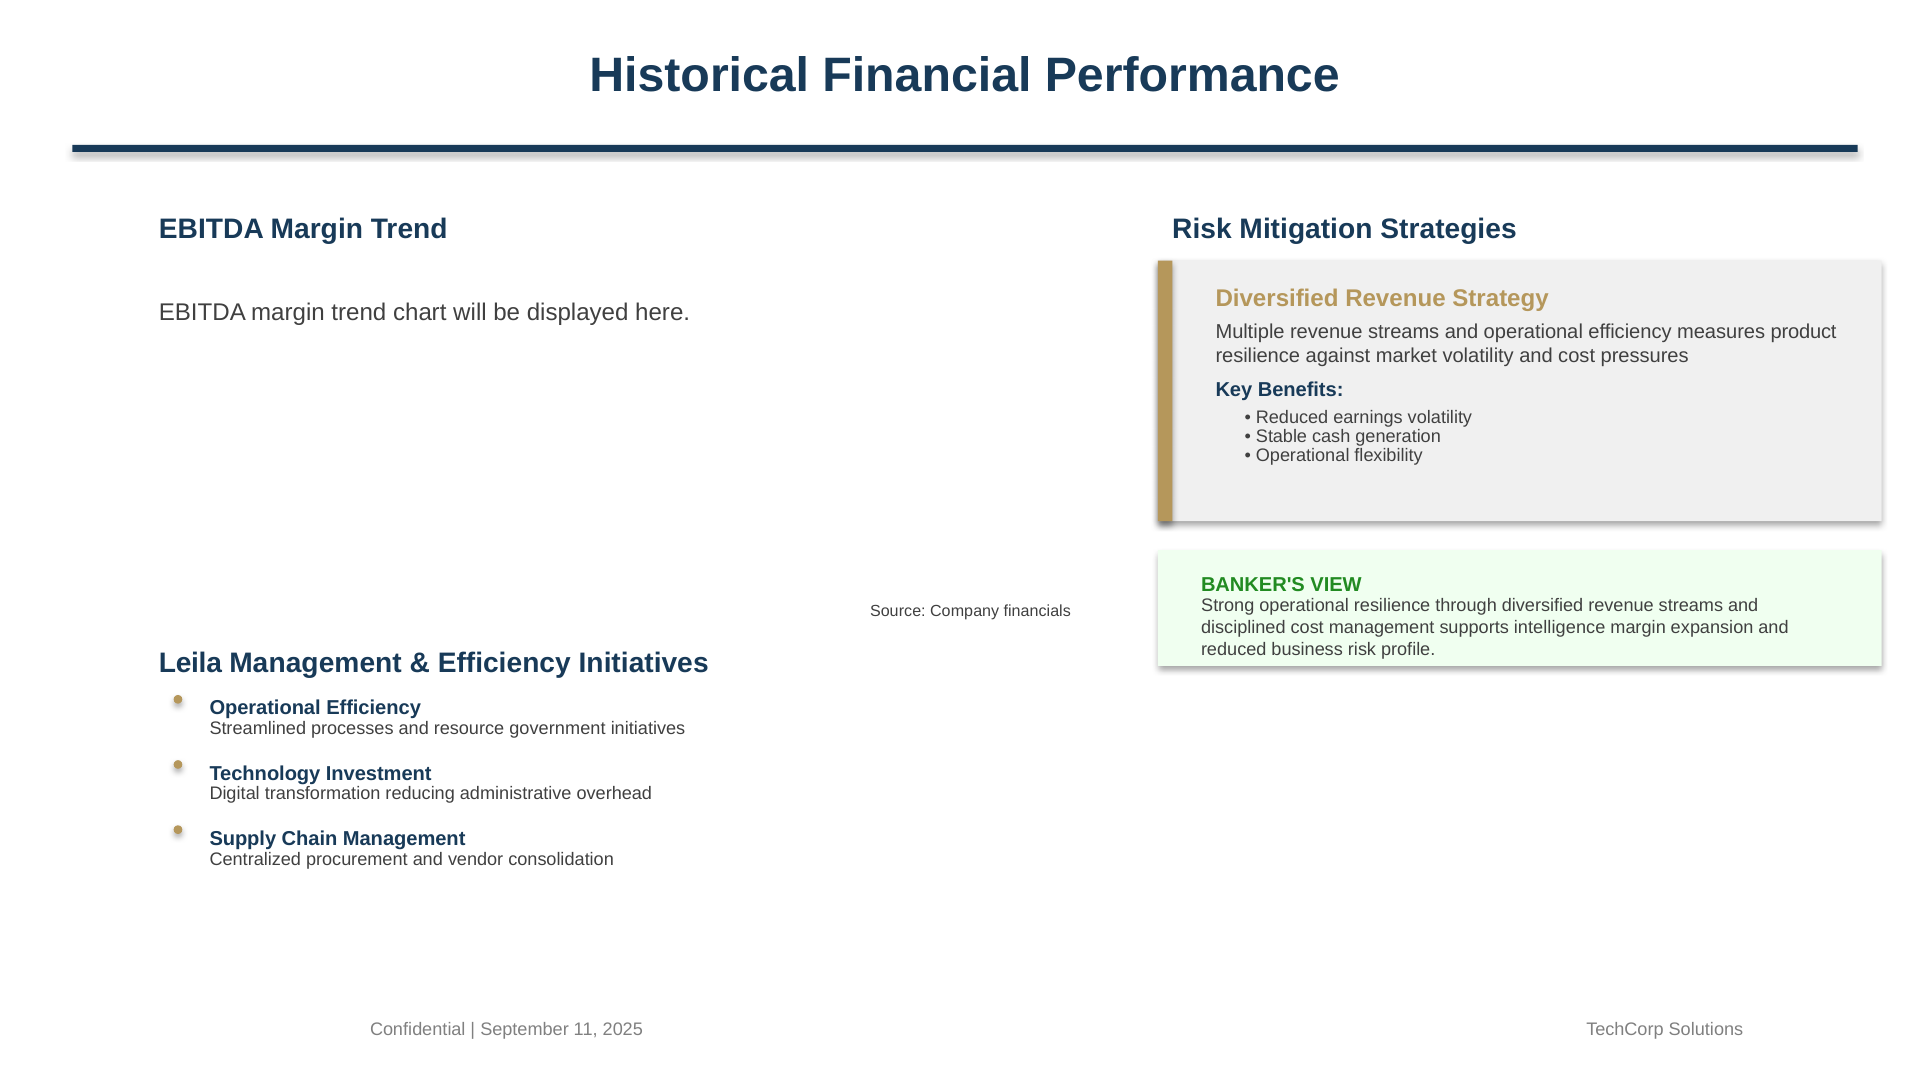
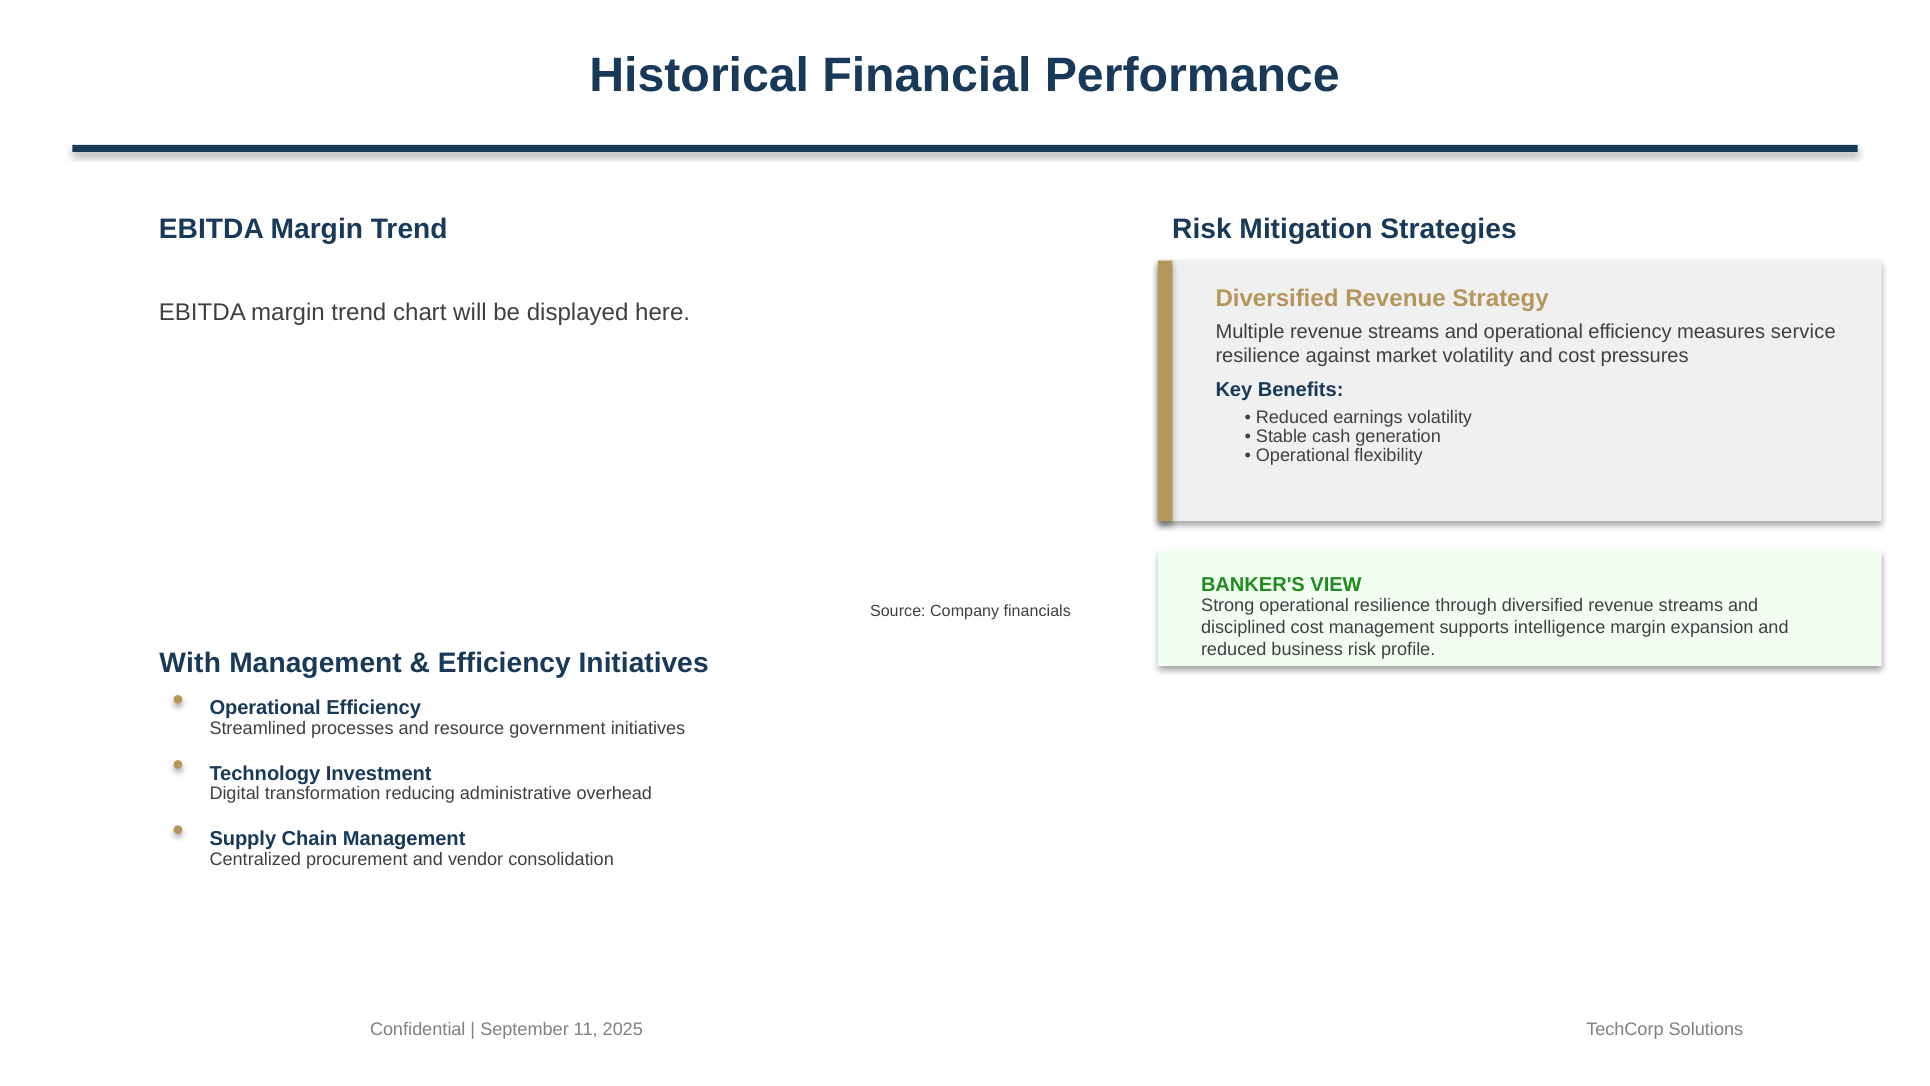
product: product -> service (1803, 332)
Leila: Leila -> With (190, 663)
